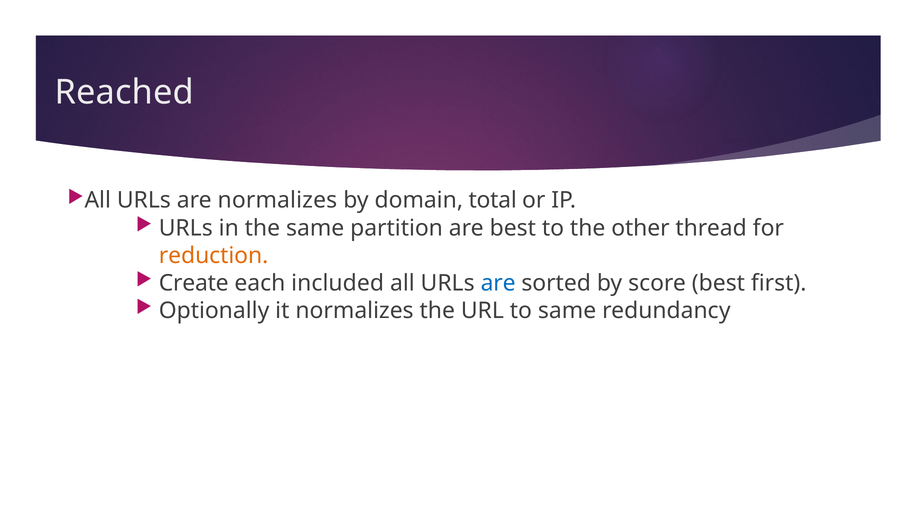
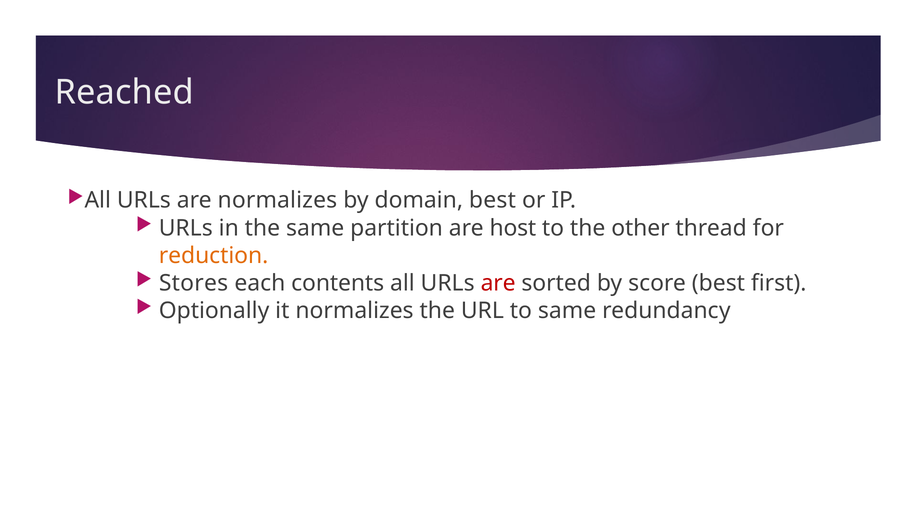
domain total: total -> best (492, 200)
are best: best -> host (513, 228)
Create: Create -> Stores (194, 283)
included: included -> contents (338, 283)
are colour: blue -> red (498, 283)
